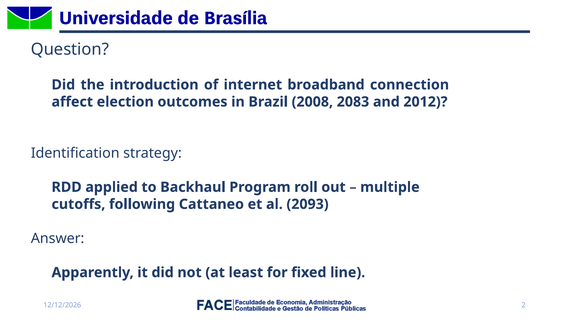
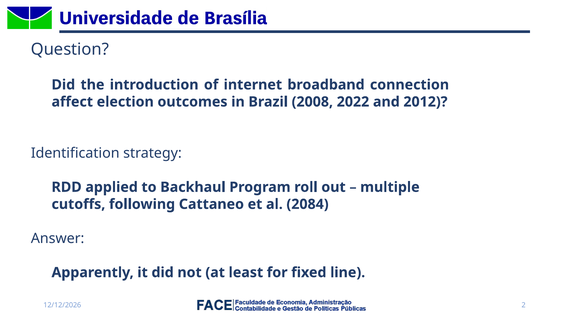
2083: 2083 -> 2022 (353, 102)
2093: 2093 -> 2084 (308, 204)
